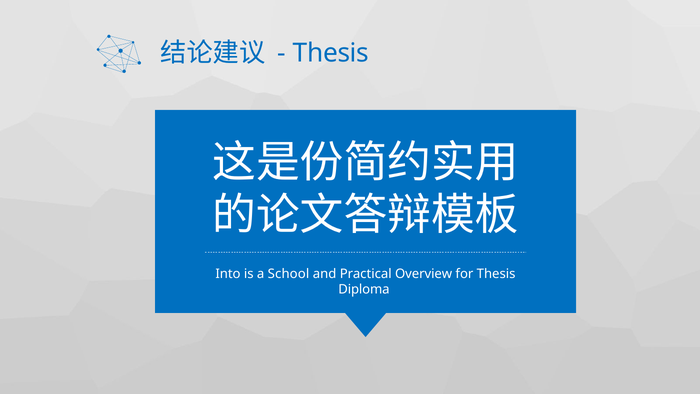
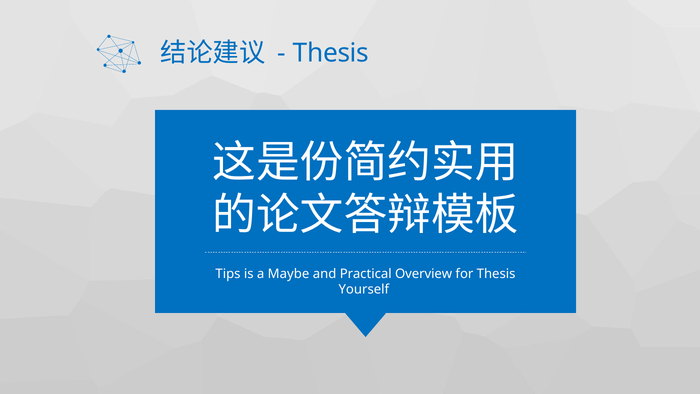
Into: Into -> Tips (228, 274)
School: School -> Maybe (289, 274)
Diploma: Diploma -> Yourself (364, 289)
